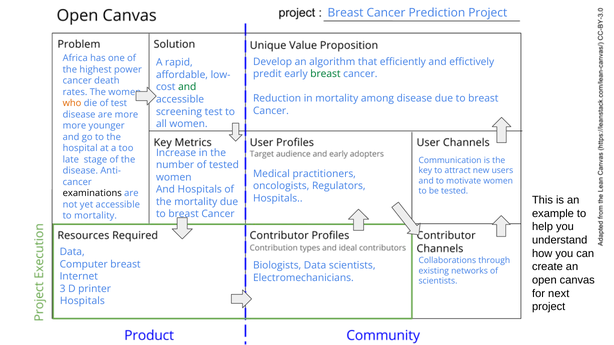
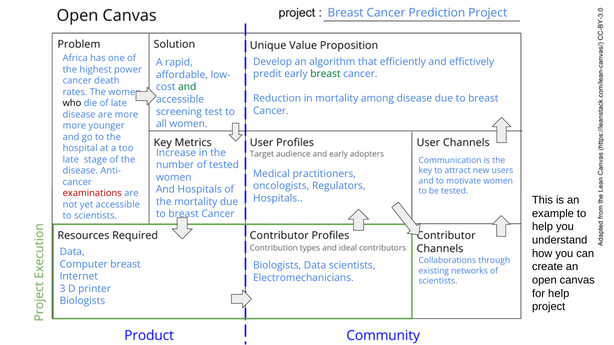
who colour: orange -> black (72, 103)
of test: test -> late (119, 103)
examinations colour: black -> red (92, 194)
to mortality: mortality -> scientists (96, 216)
for next: next -> help (559, 294)
Hospitals: Hospitals -> Biologists (82, 301)
